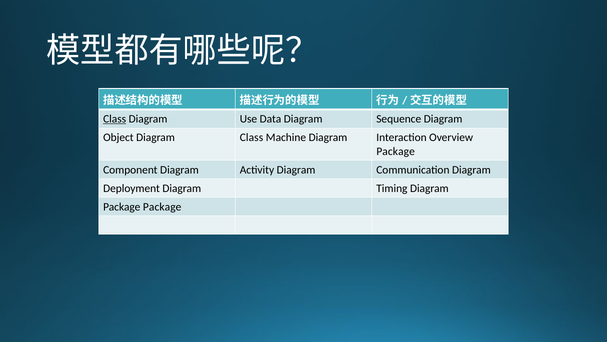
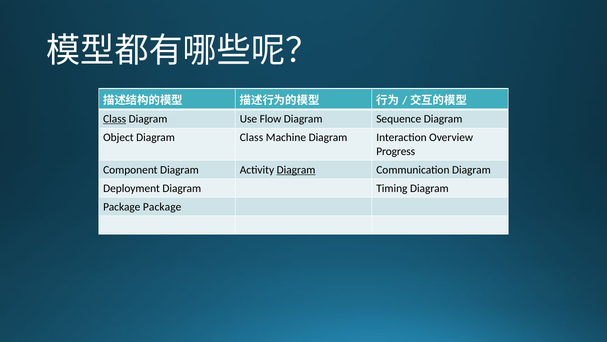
Data: Data -> Flow (271, 119)
Package: Package -> Progress (396, 151)
Diagram underline: none -> present (296, 170)
